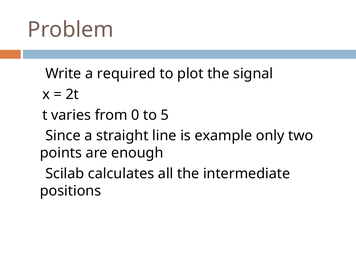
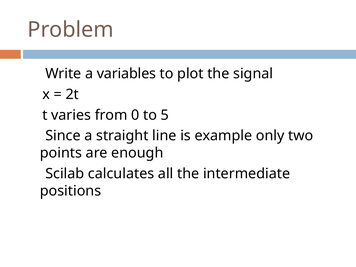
required: required -> variables (126, 74)
